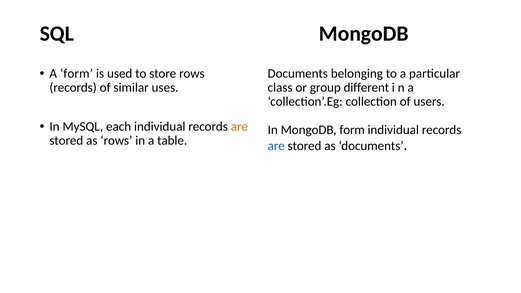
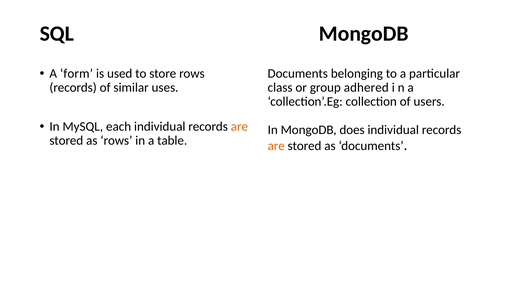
different: different -> adhered (366, 88)
MongoDB form: form -> does (352, 130)
are colour: blue -> orange (276, 146)
